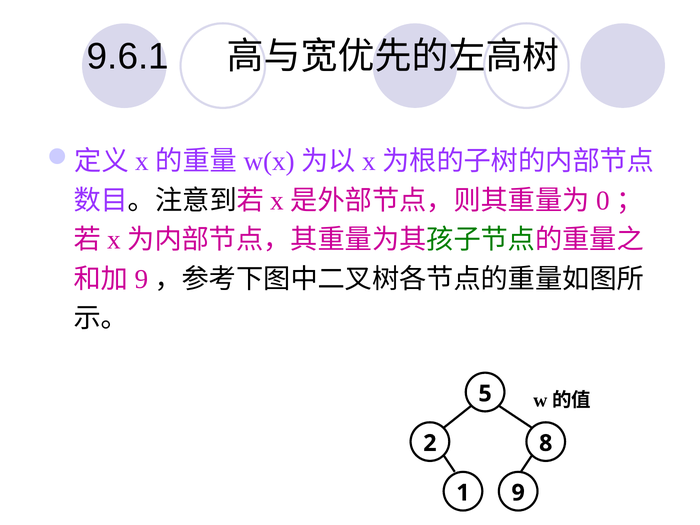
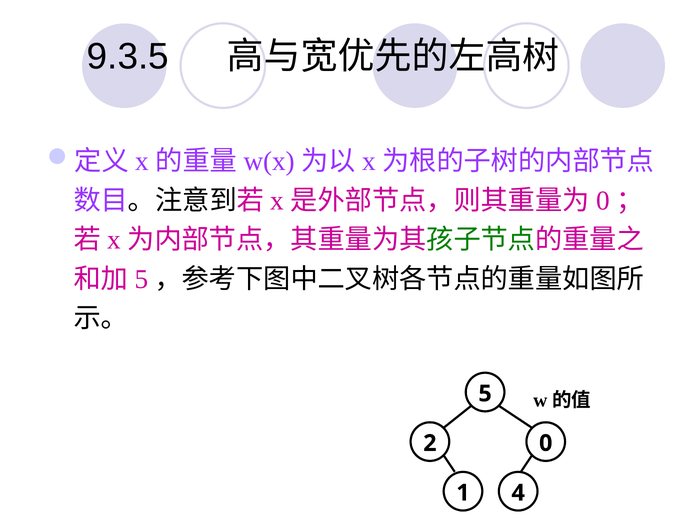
9.6.1: 9.6.1 -> 9.3.5 (128, 57)
9: 9 -> 5 (141, 279)
2 8: 8 -> 0 (546, 443)
1 9: 9 -> 4 (518, 493)
